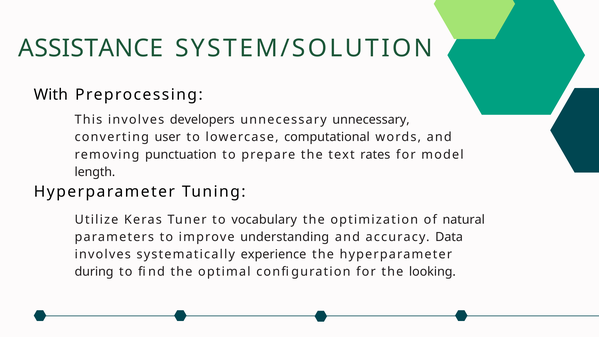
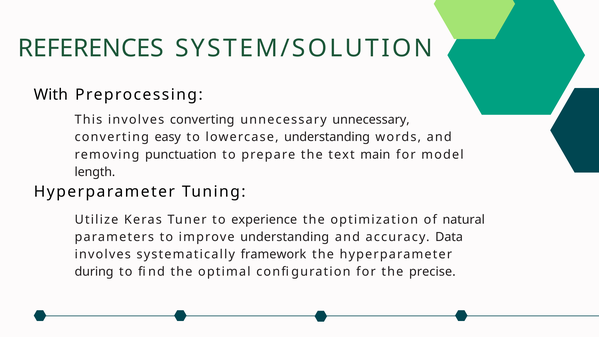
ASSISTANCE: ASSISTANCE -> REFERENCES (91, 48)
involves developers: developers -> converting (202, 120)
user: user -> easy (168, 137)
lowercase computational: computational -> understanding (327, 137)
rates: rates -> main (375, 155)
vocabulary: vocabulary -> experience (264, 220)
experience: experience -> framework (273, 254)
looking: looking -> precise (432, 272)
